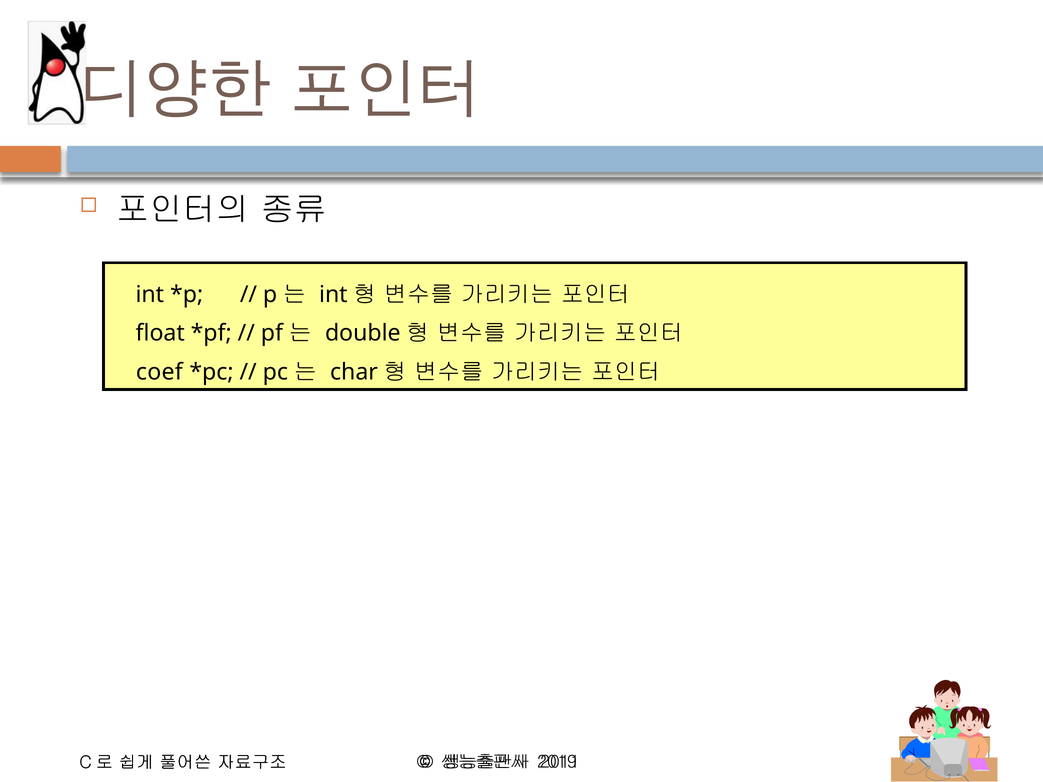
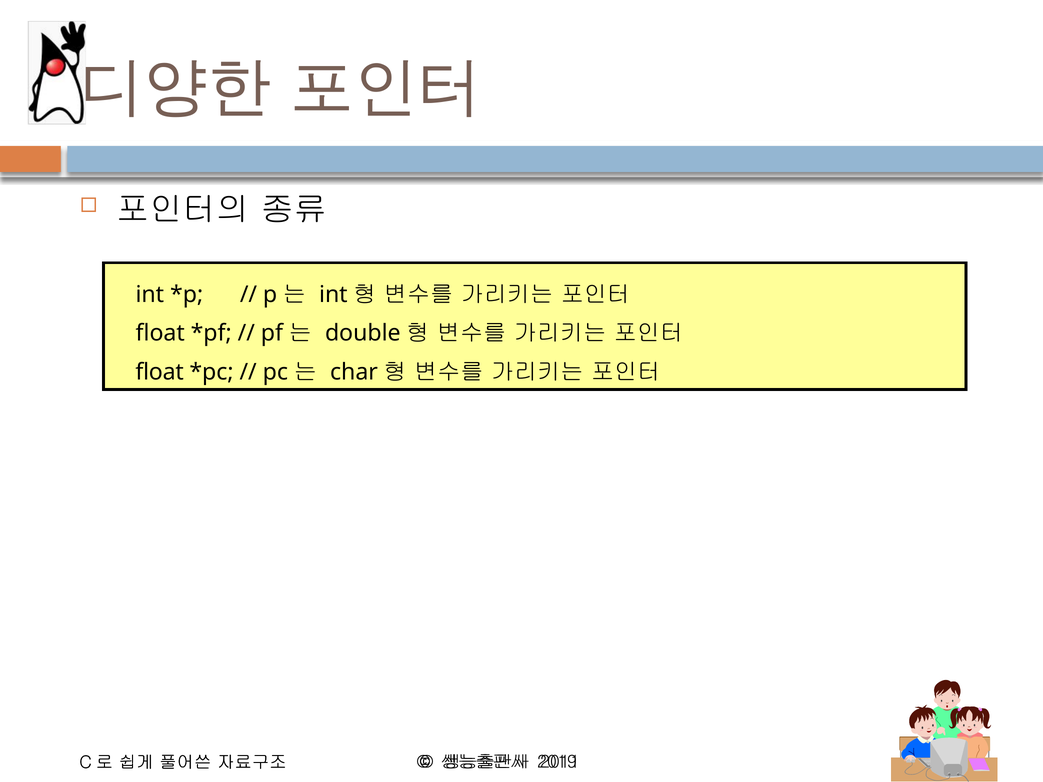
coef: coef -> float (160, 372)
